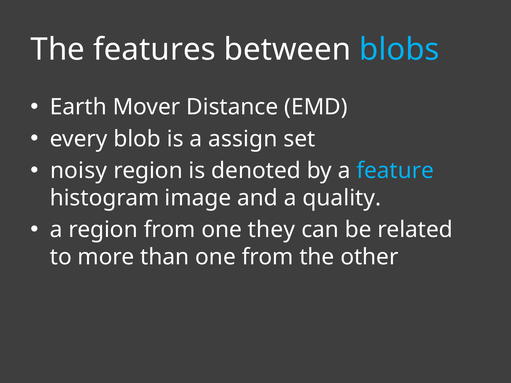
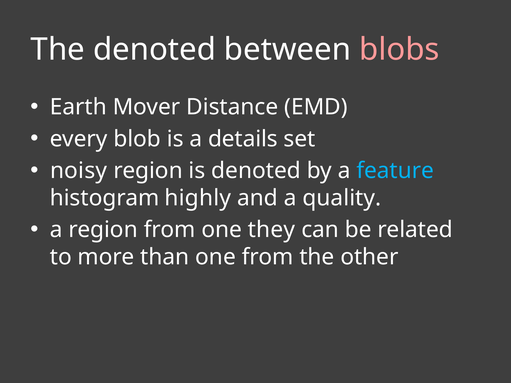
The features: features -> denoted (154, 49)
blobs colour: light blue -> pink (399, 49)
assign: assign -> details (243, 139)
image: image -> highly (198, 198)
